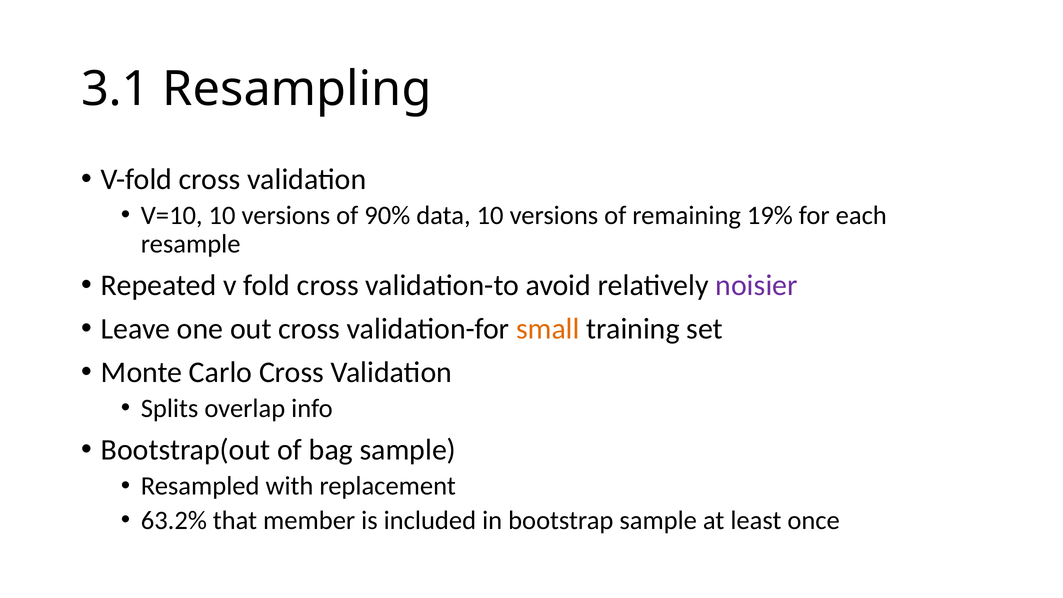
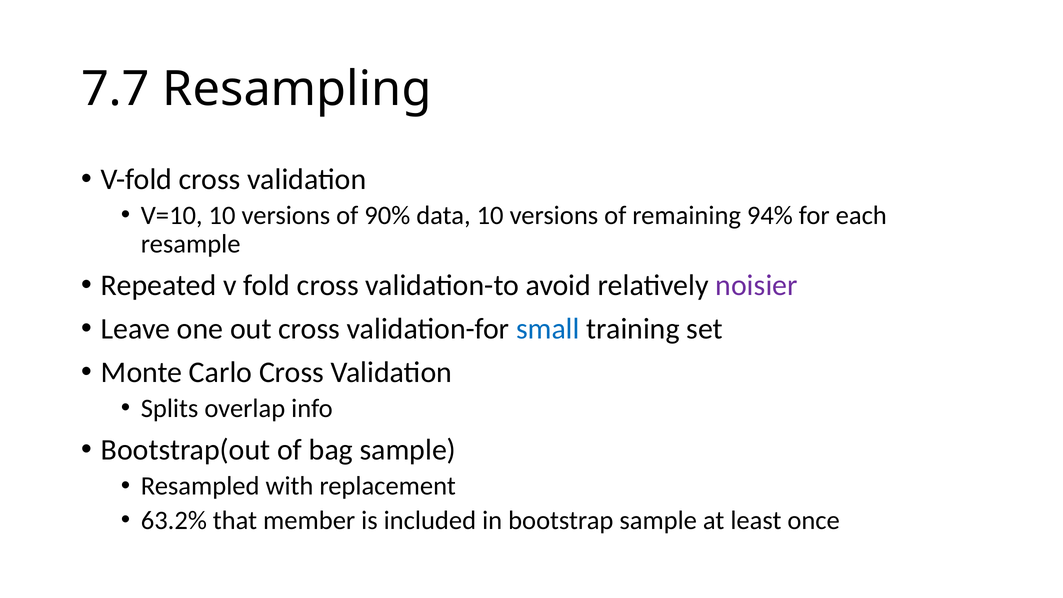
3.1: 3.1 -> 7.7 (115, 89)
19%: 19% -> 94% (770, 215)
small colour: orange -> blue (548, 329)
